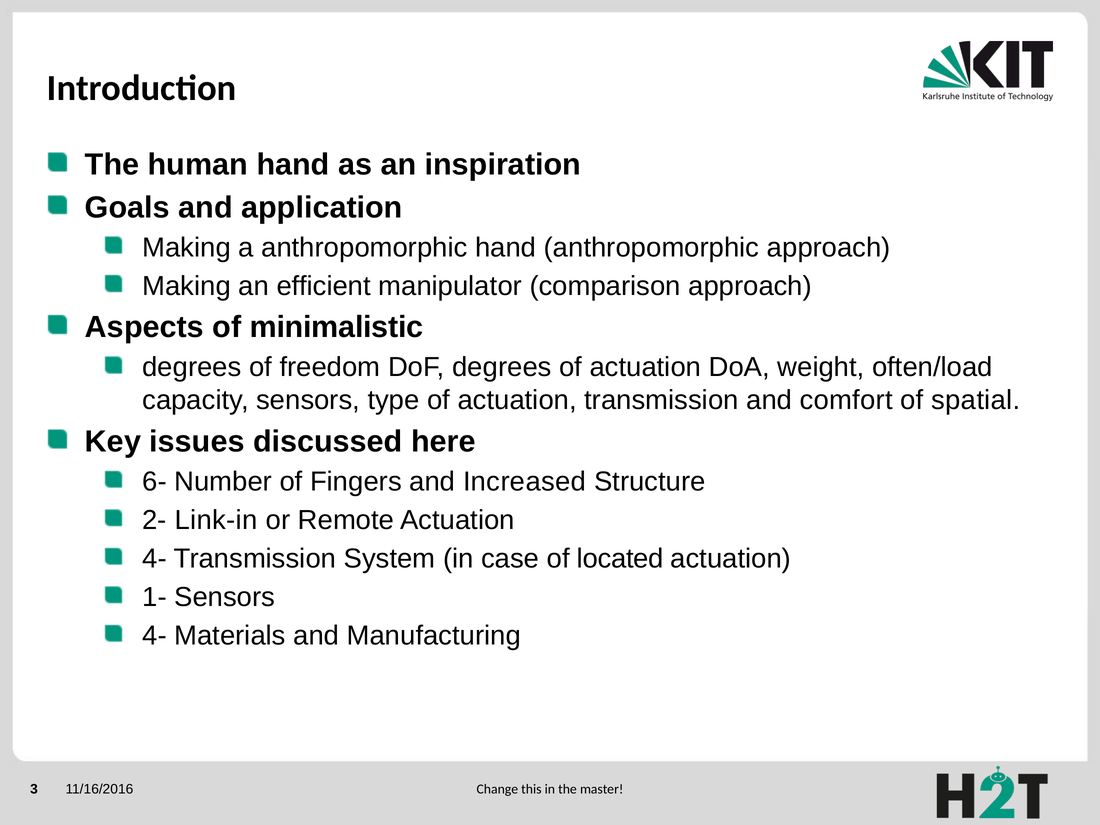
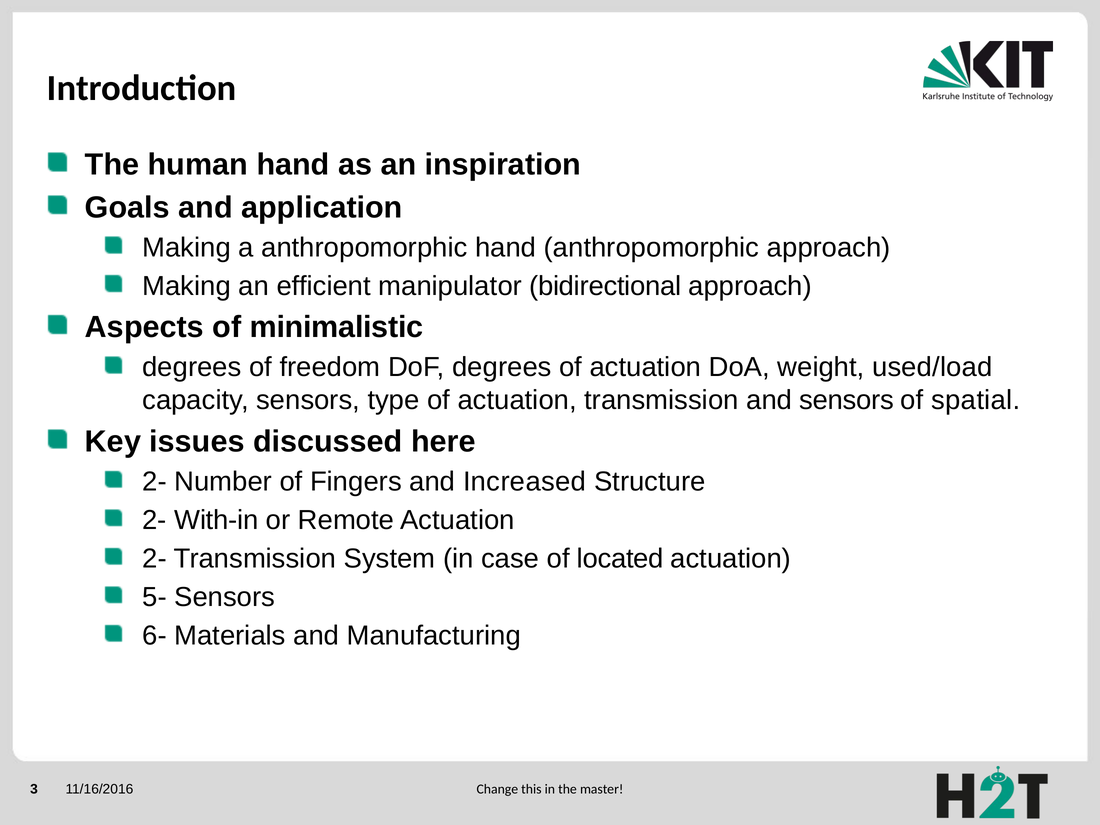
comparison: comparison -> bidirectional (605, 286)
often/load: often/load -> used/load (932, 367)
and comfort: comfort -> sensors (846, 400)
6-: 6- -> 2- (154, 482)
Link-in: Link-in -> With-in (216, 520)
4-: 4- -> 2- (154, 559)
1-: 1- -> 5- (154, 597)
4-: 4- -> 6- (154, 636)
